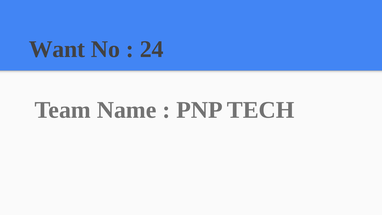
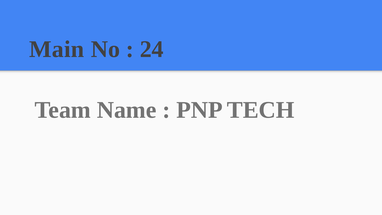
Want: Want -> Main (57, 49)
